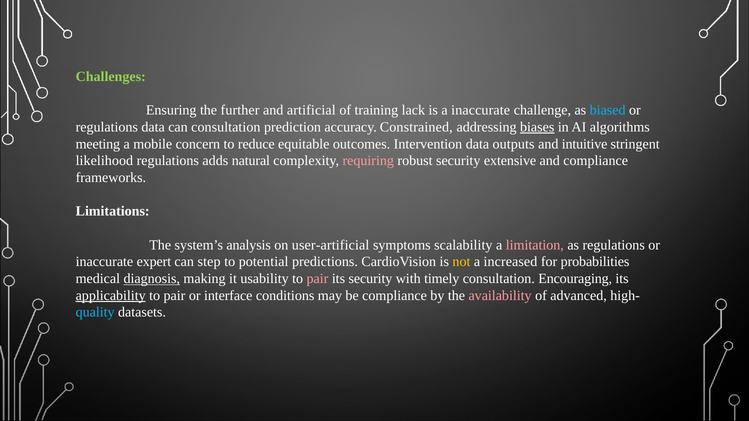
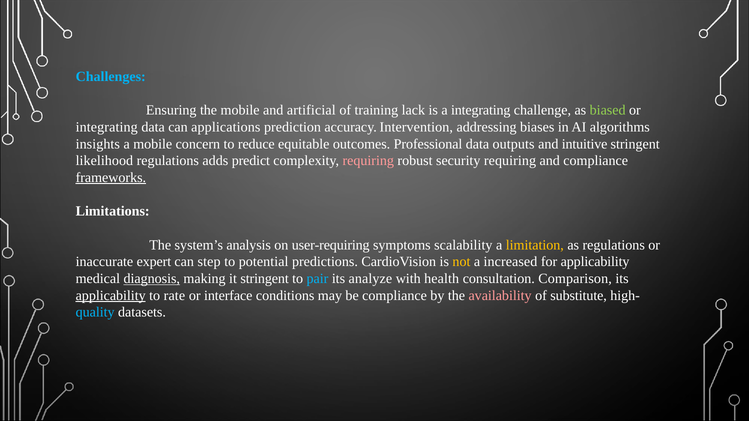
Challenges colour: light green -> light blue (111, 77)
the further: further -> mobile (240, 110)
a inaccurate: inaccurate -> integrating (481, 110)
biased colour: light blue -> light green (608, 110)
regulations: regulations -> integrating (107, 127)
can consultation: consultation -> applications (226, 127)
Constrained: Constrained -> Intervention (416, 127)
biases underline: present -> none (537, 127)
meeting: meeting -> insights (98, 144)
Intervention: Intervention -> Professional (428, 144)
natural: natural -> predict (251, 161)
security extensive: extensive -> requiring (510, 161)
frameworks underline: none -> present (111, 178)
user-artificial: user-artificial -> user-requiring (331, 245)
limitation colour: pink -> yellow (535, 245)
for probabilities: probabilities -> applicability (595, 262)
it usability: usability -> stringent (265, 279)
pair colour: pink -> light blue (317, 279)
its security: security -> analyze (370, 279)
timely: timely -> health (442, 279)
Encouraging: Encouraging -> Comparison (575, 279)
pair: pair -> rate (174, 296)
advanced: advanced -> substitute (579, 296)
